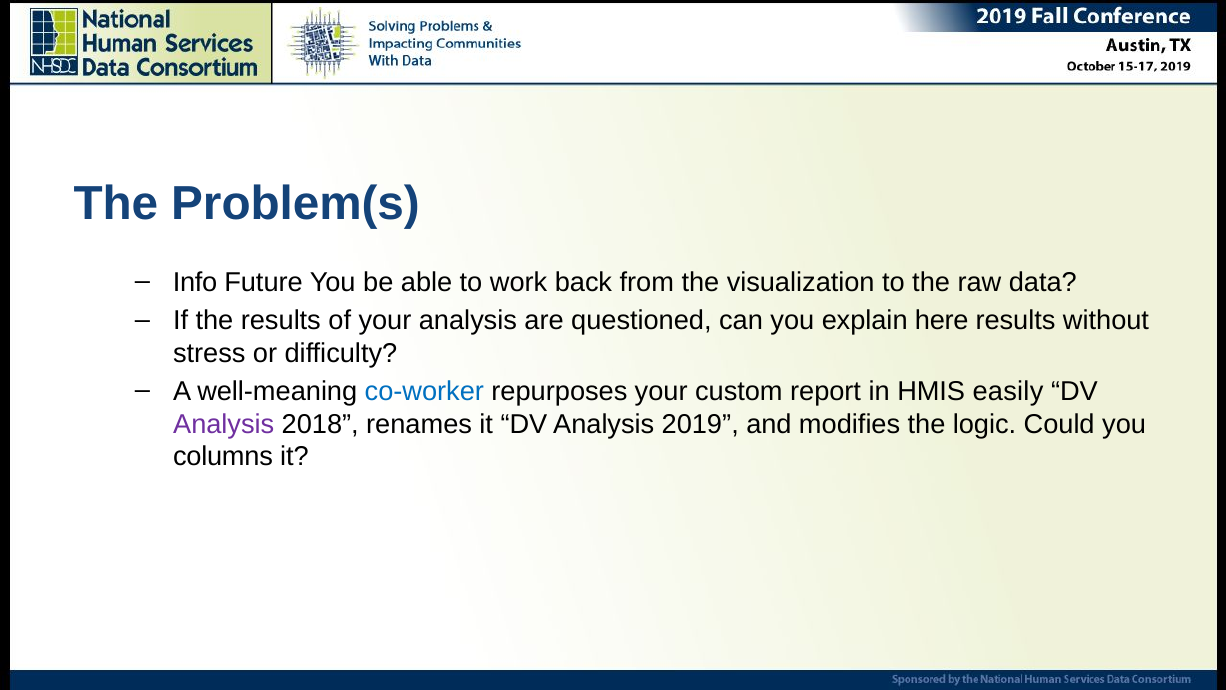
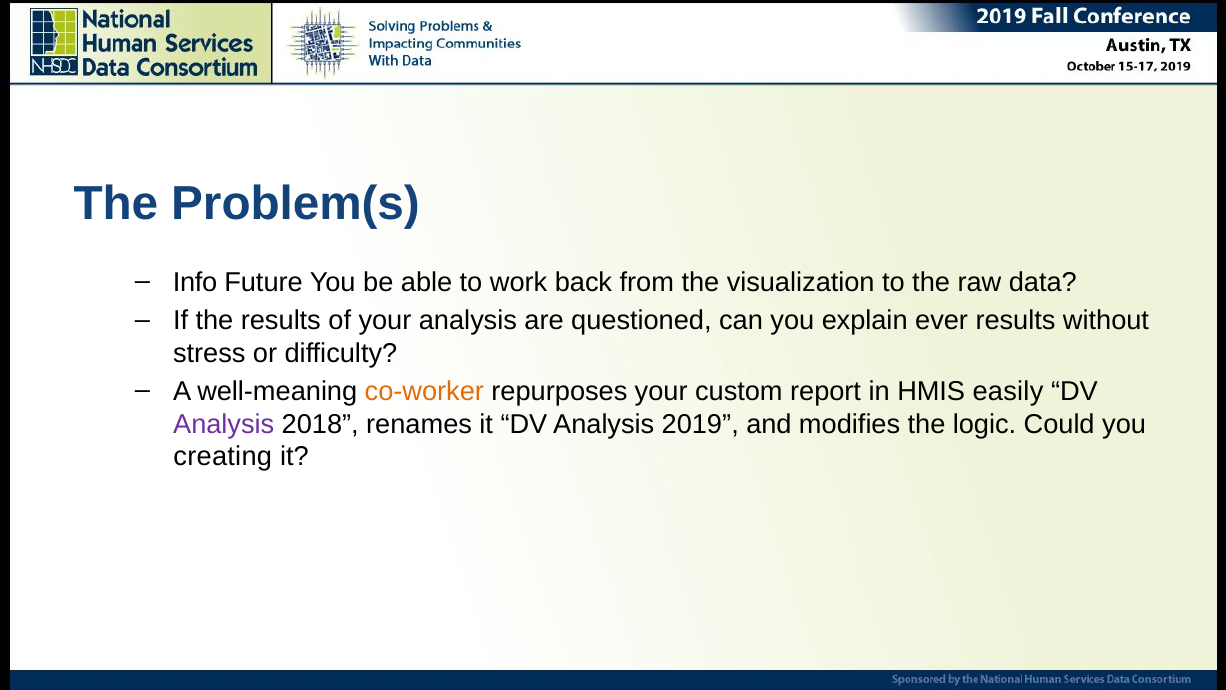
here: here -> ever (942, 320)
co-worker colour: blue -> orange (424, 391)
columns: columns -> creating (223, 457)
